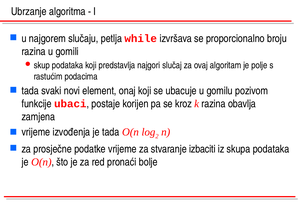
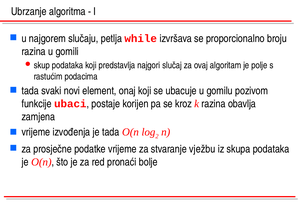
izbaciti: izbaciti -> vježbu (202, 149)
